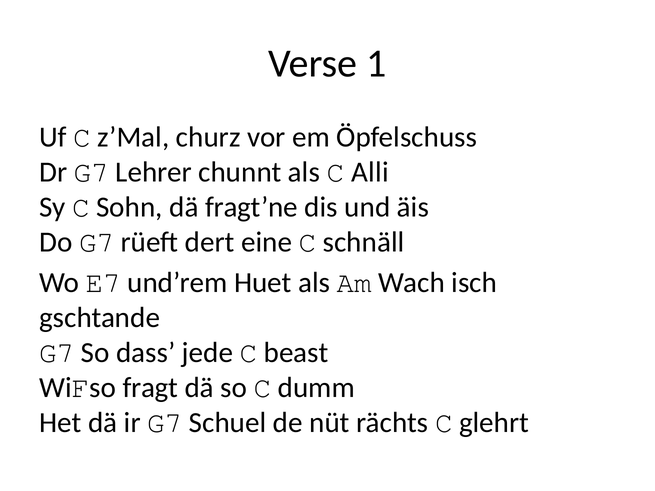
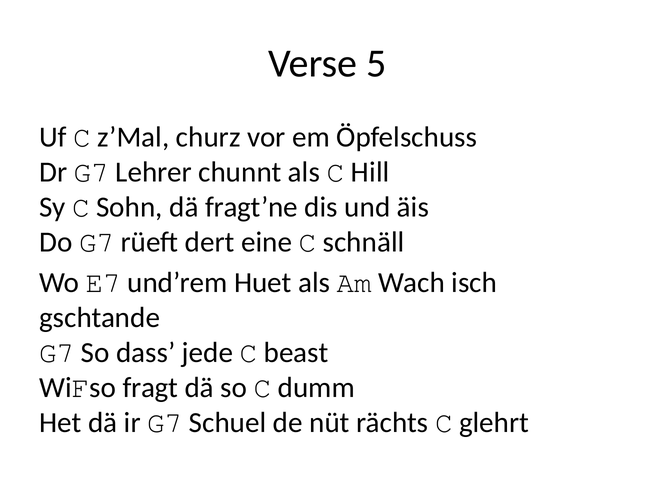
1: 1 -> 5 (377, 63)
Alli: Alli -> Hill (370, 172)
